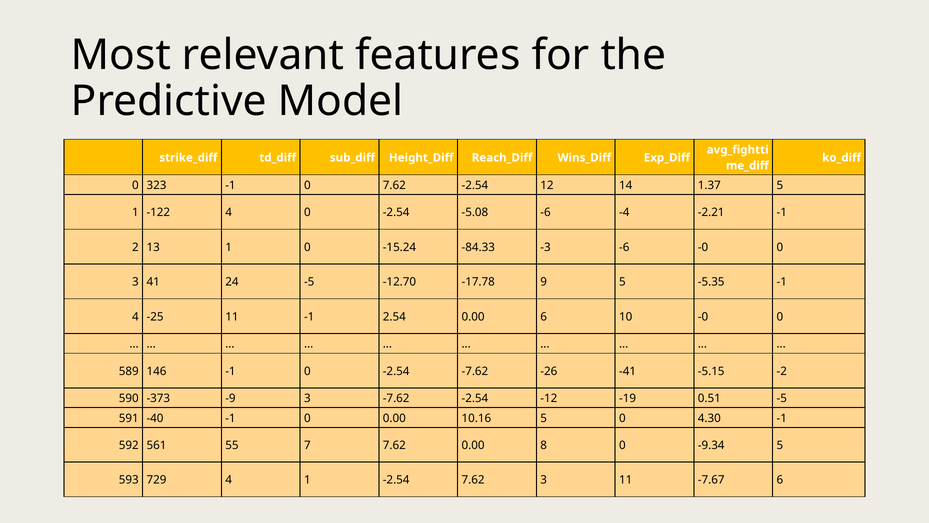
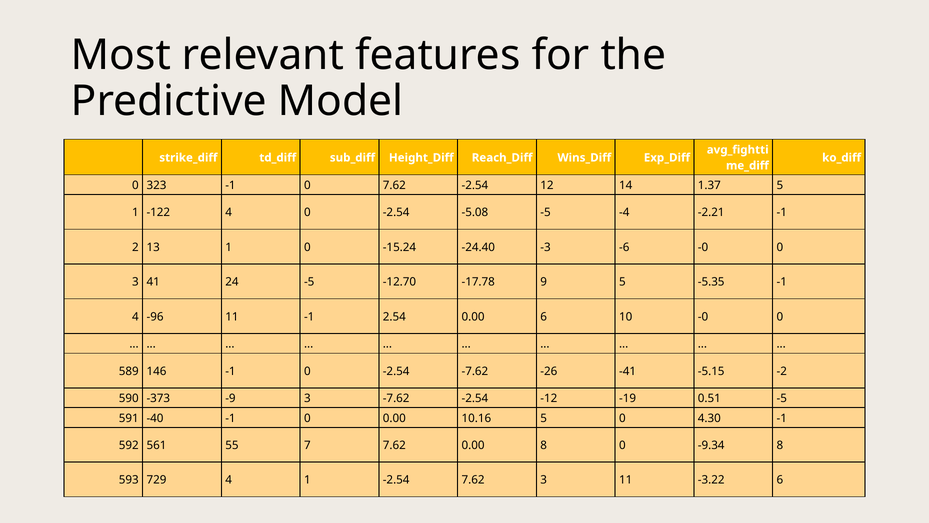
-5.08 -6: -6 -> -5 (545, 212)
-84.33: -84.33 -> -24.40 (478, 247)
-25: -25 -> -96 (155, 316)
-9.34 5: 5 -> 8 (780, 445)
-7.67: -7.67 -> -3.22 (711, 480)
